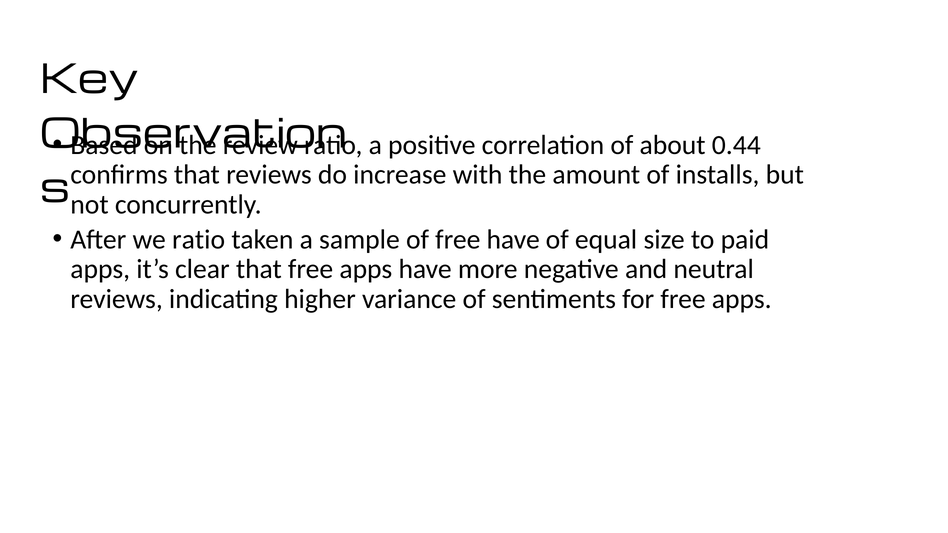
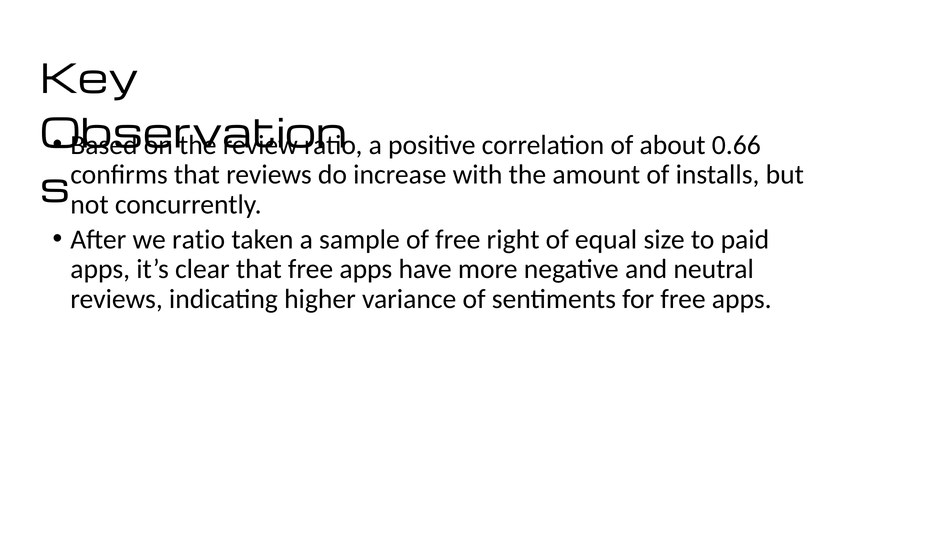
0.44: 0.44 -> 0.66 (736, 145)
free have: have -> right (513, 240)
